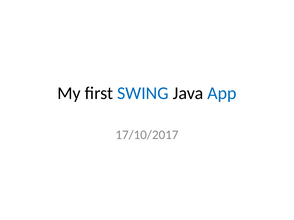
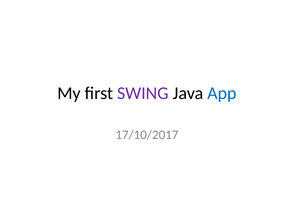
SWING colour: blue -> purple (143, 93)
